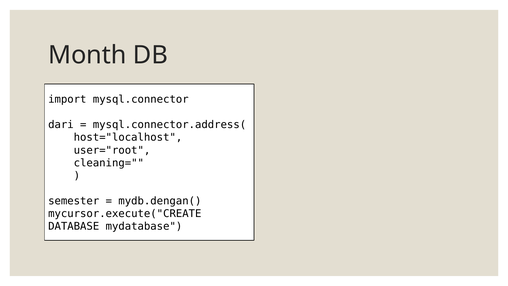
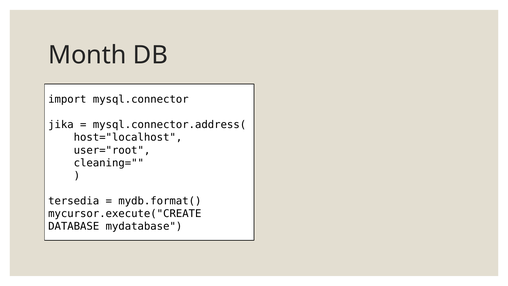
dari: dari -> jika (61, 125)
semester: semester -> tersedia (74, 201)
mydb.dengan(: mydb.dengan( -> mydb.format( (160, 201)
